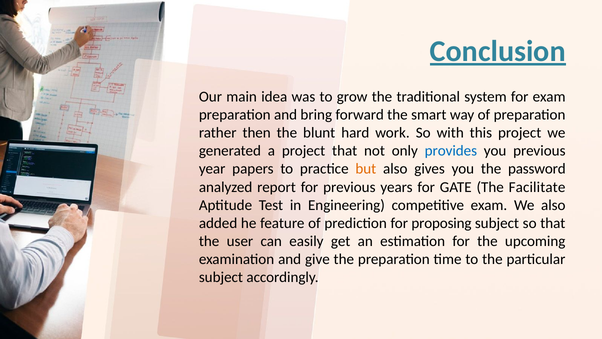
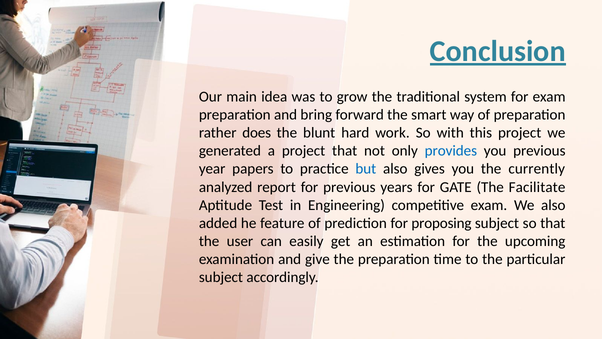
then: then -> does (257, 133)
but colour: orange -> blue (366, 169)
password: password -> currently (537, 169)
